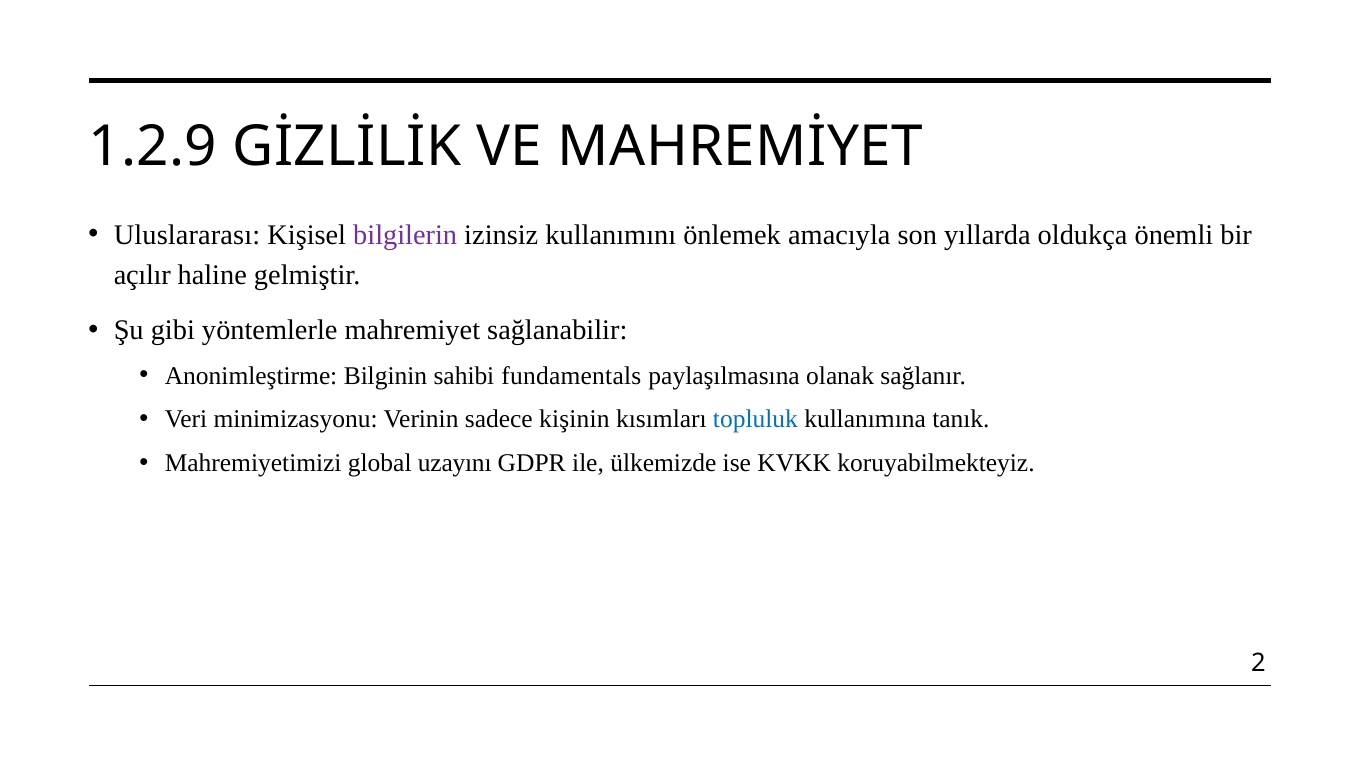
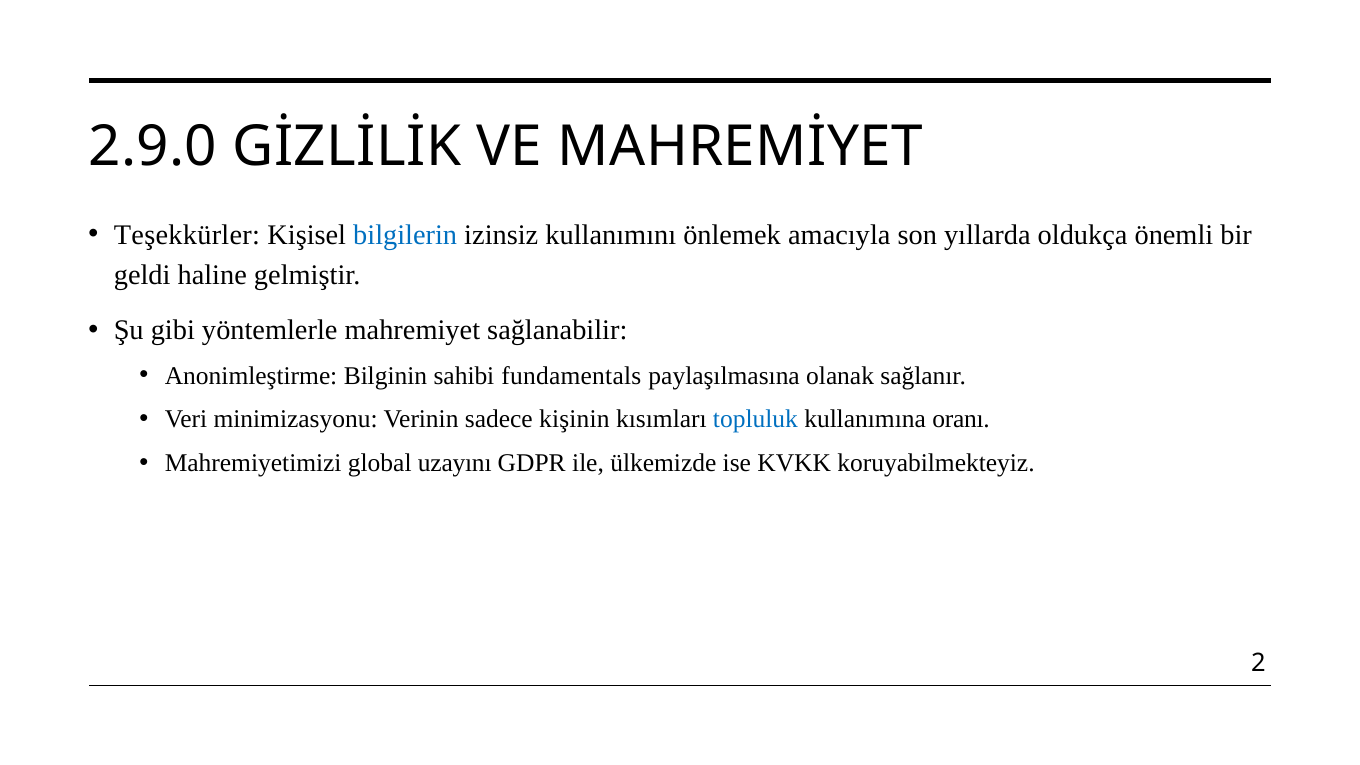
1.2.9: 1.2.9 -> 2.9.0 (153, 147)
Uluslararası: Uluslararası -> Teşekkürler (187, 235)
bilgilerin colour: purple -> blue (405, 235)
açılır: açılır -> geldi (142, 276)
tanık: tanık -> oranı (961, 420)
